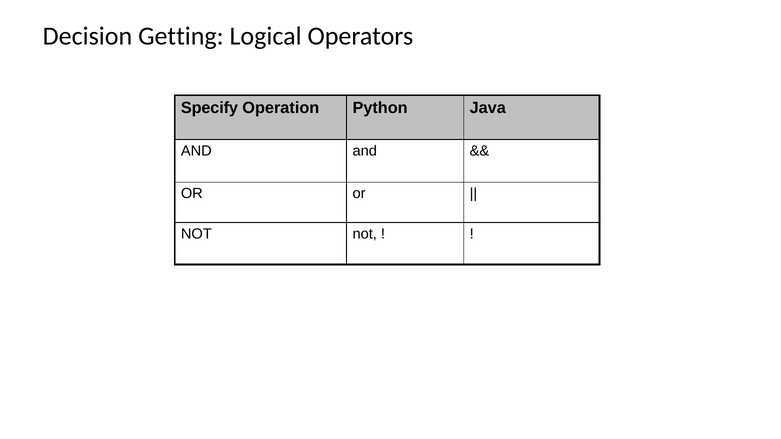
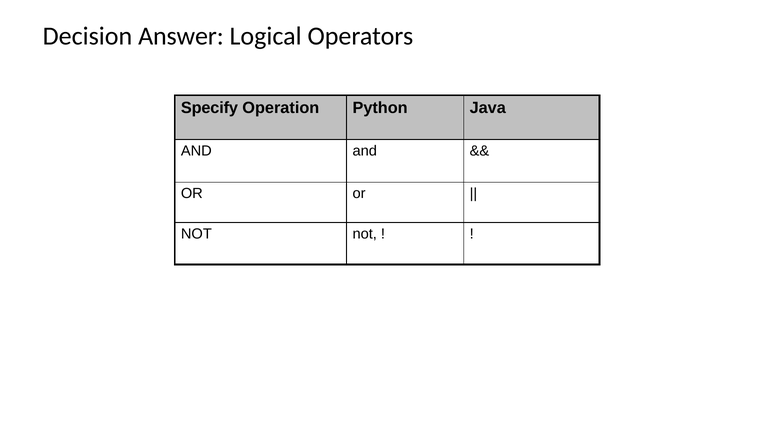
Getting: Getting -> Answer (181, 36)
